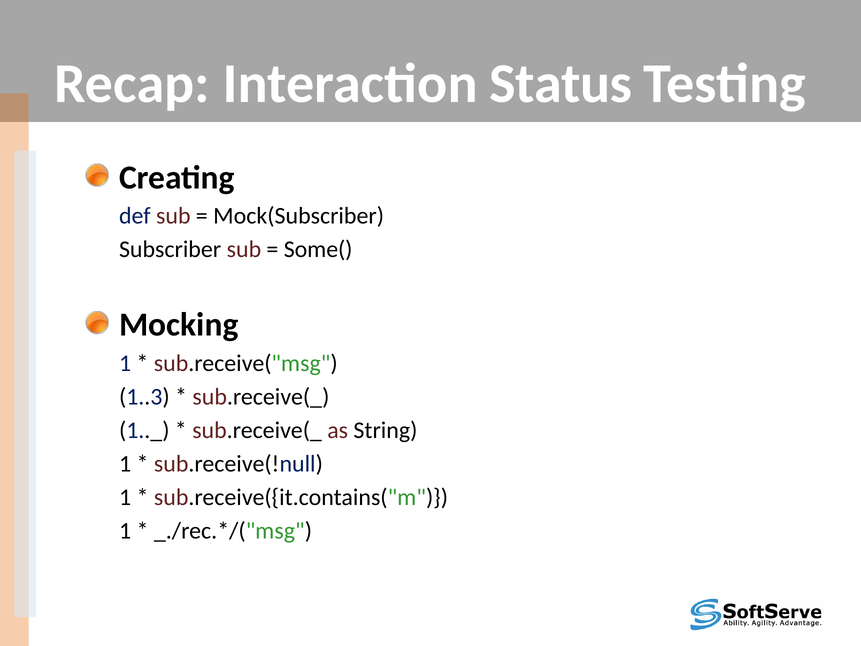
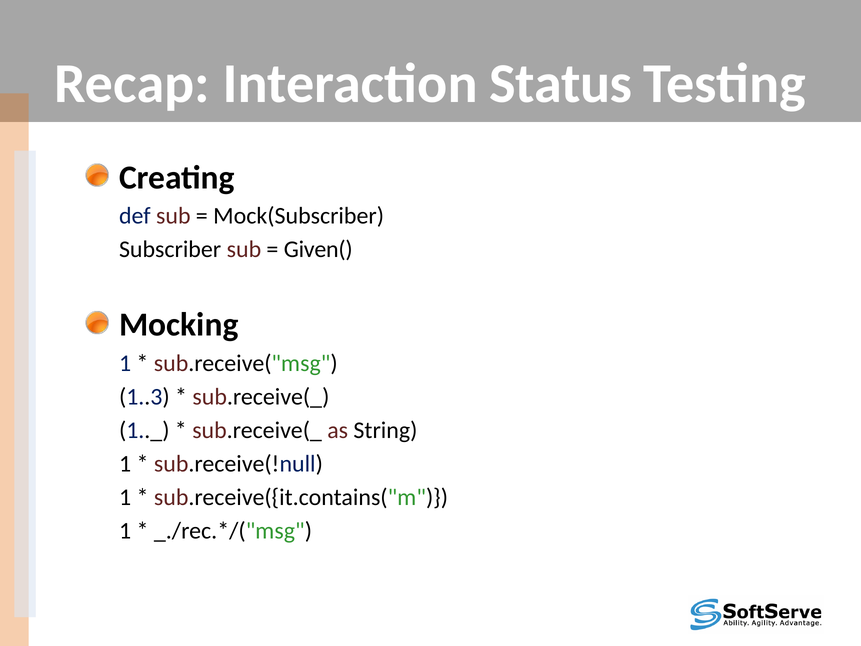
Some(: Some( -> Given( (318, 249)
